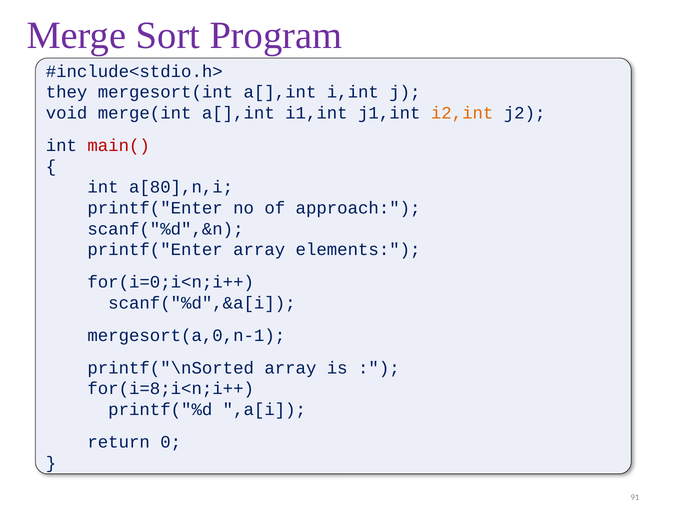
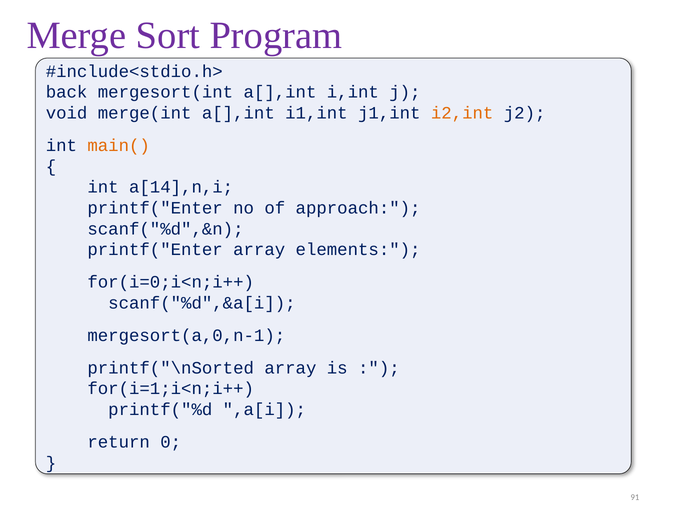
they: they -> back (67, 92)
main( colour: red -> orange (119, 145)
a[80],n,i: a[80],n,i -> a[14],n,i (181, 187)
for(i=8;i<n;i++: for(i=8;i<n;i++ -> for(i=1;i<n;i++ (171, 388)
